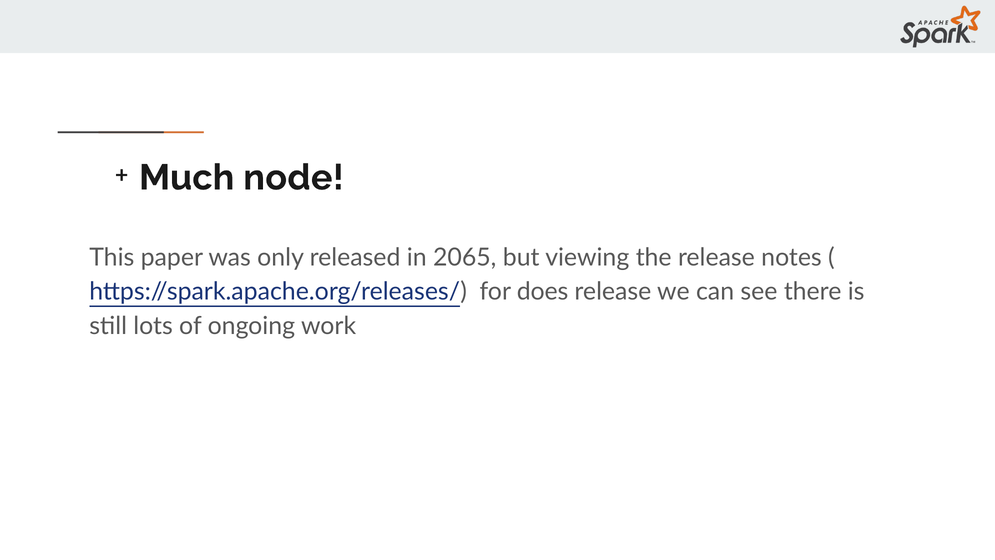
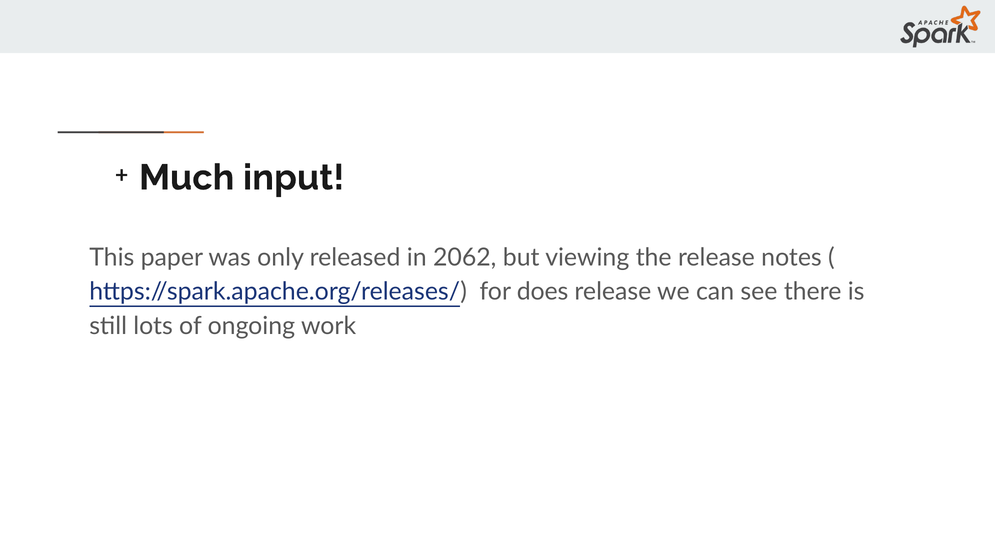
node: node -> input (294, 178)
2065: 2065 -> 2062 (465, 257)
